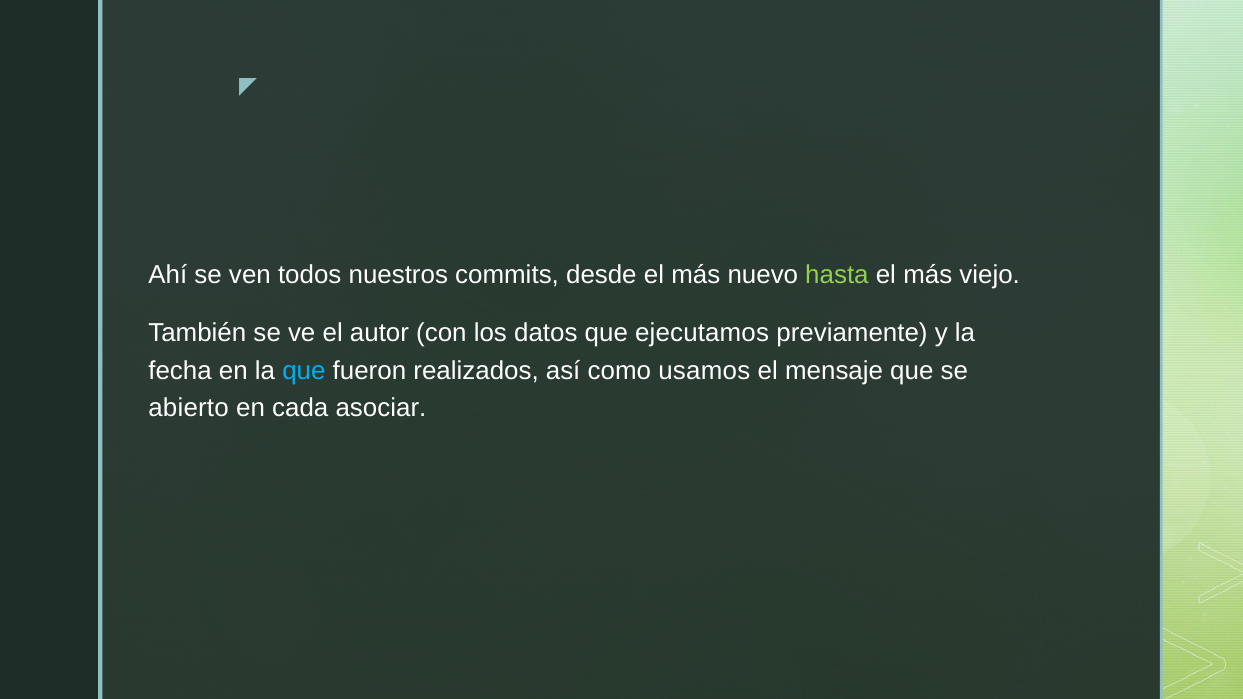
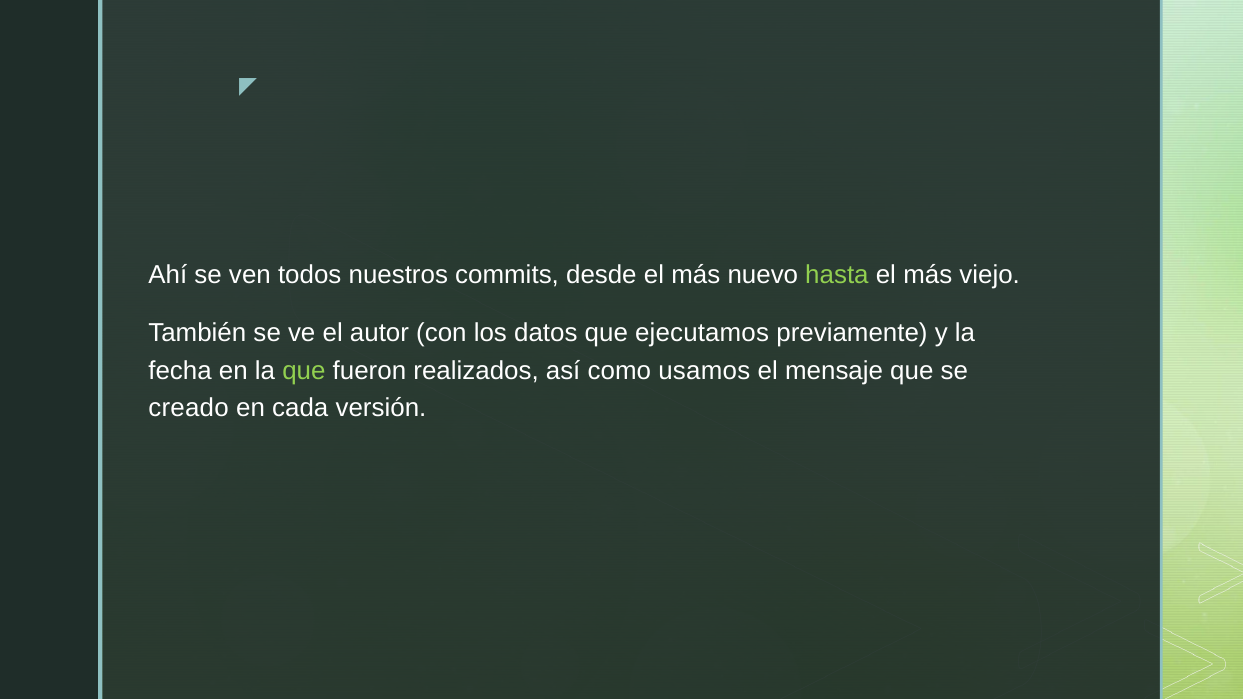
que colour: light blue -> light green (304, 371)
abierto: abierto -> creado (189, 408)
asociar: asociar -> versión (381, 408)
